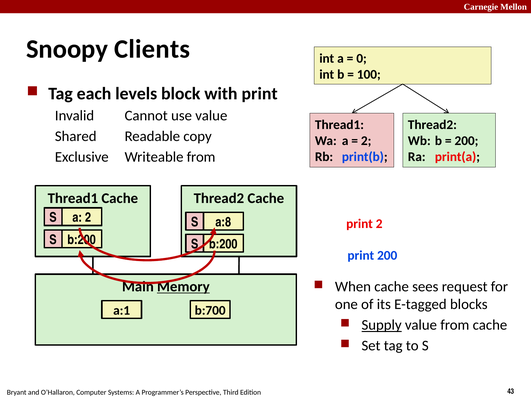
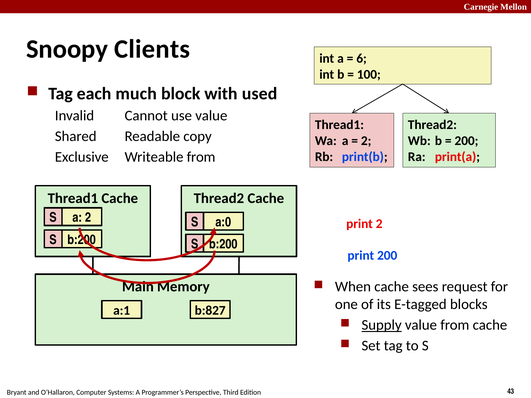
0: 0 -> 6 (362, 59)
levels: levels -> much (136, 94)
with print: print -> used (260, 94)
a:8: a:8 -> a:0 (223, 222)
Memory underline: present -> none (183, 287)
b:700: b:700 -> b:827 (210, 311)
